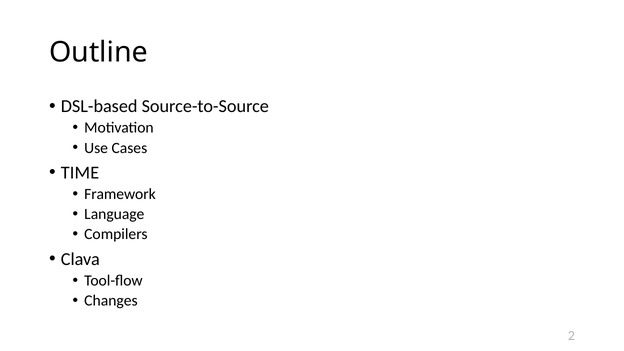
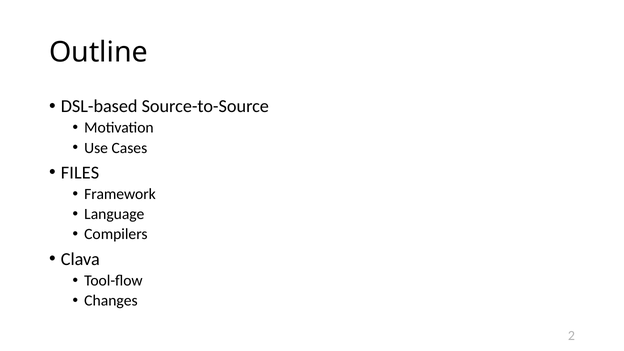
TIME: TIME -> FILES (80, 173)
